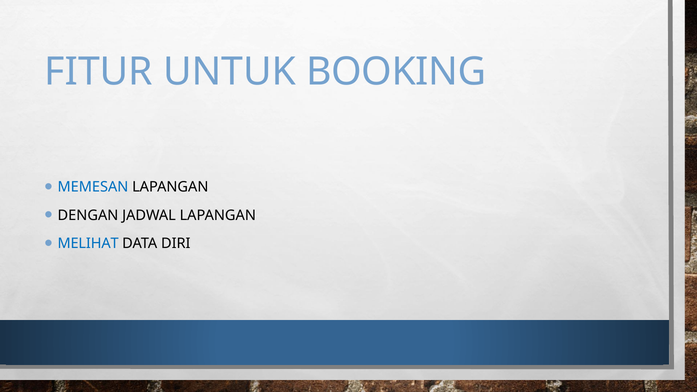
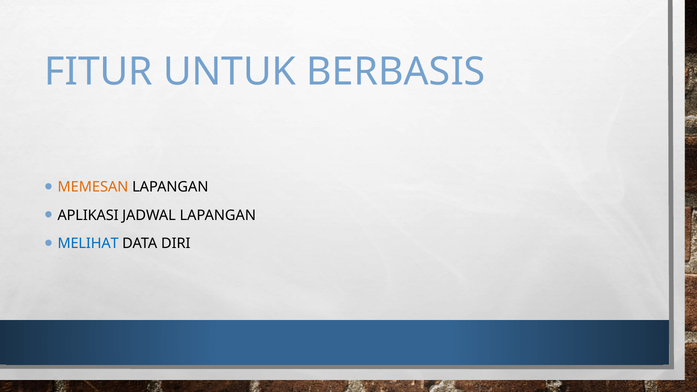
BOOKING: BOOKING -> BERBASIS (396, 72)
MEMESAN colour: blue -> orange (93, 187)
DENGAN: DENGAN -> APLIKASI (88, 215)
